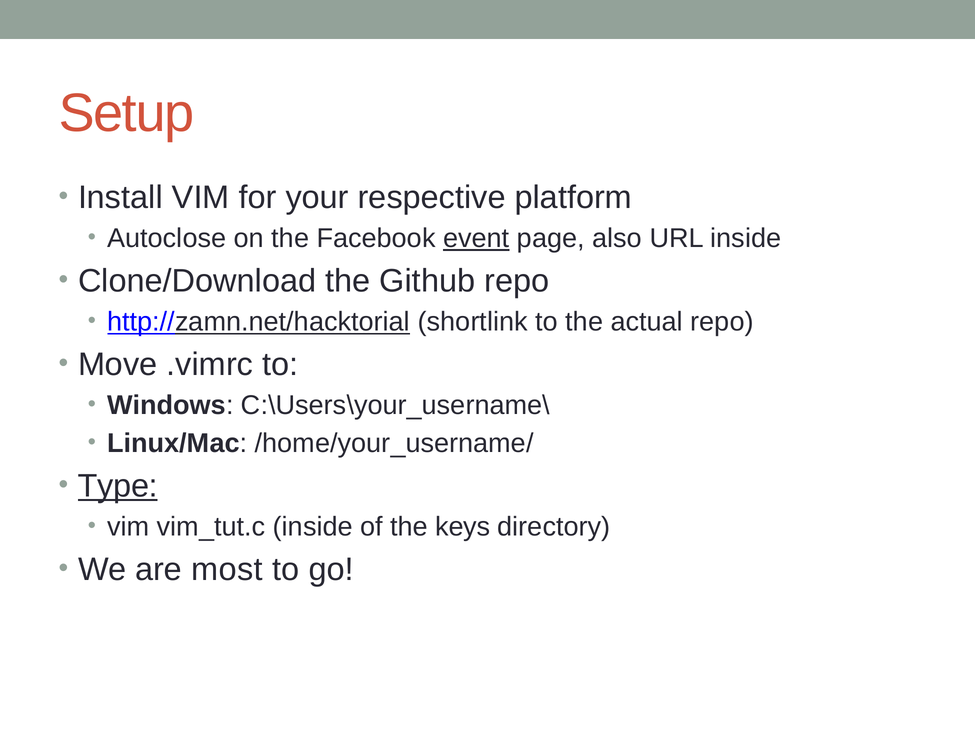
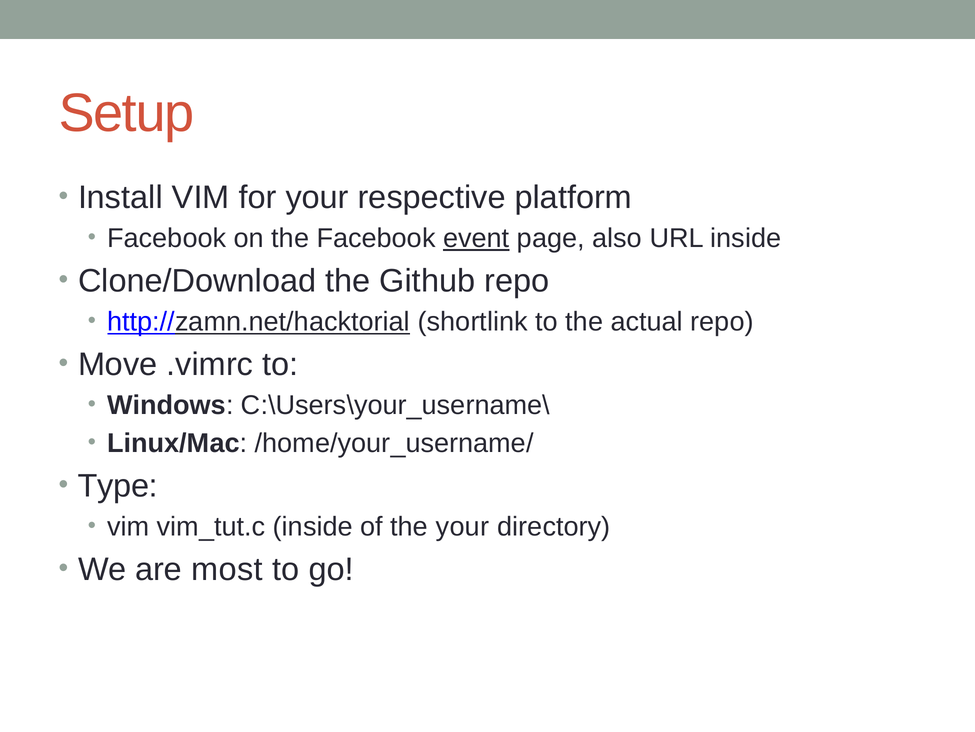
Autoclose: Autoclose -> Facebook (167, 238)
Type underline: present -> none (118, 485)
the keys: keys -> your (463, 526)
